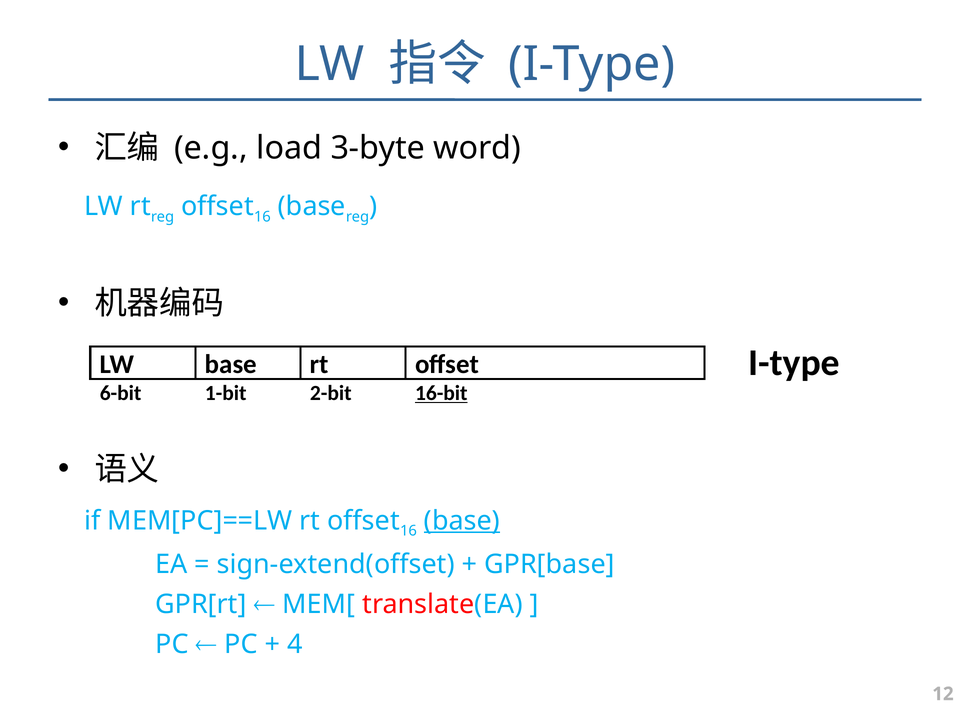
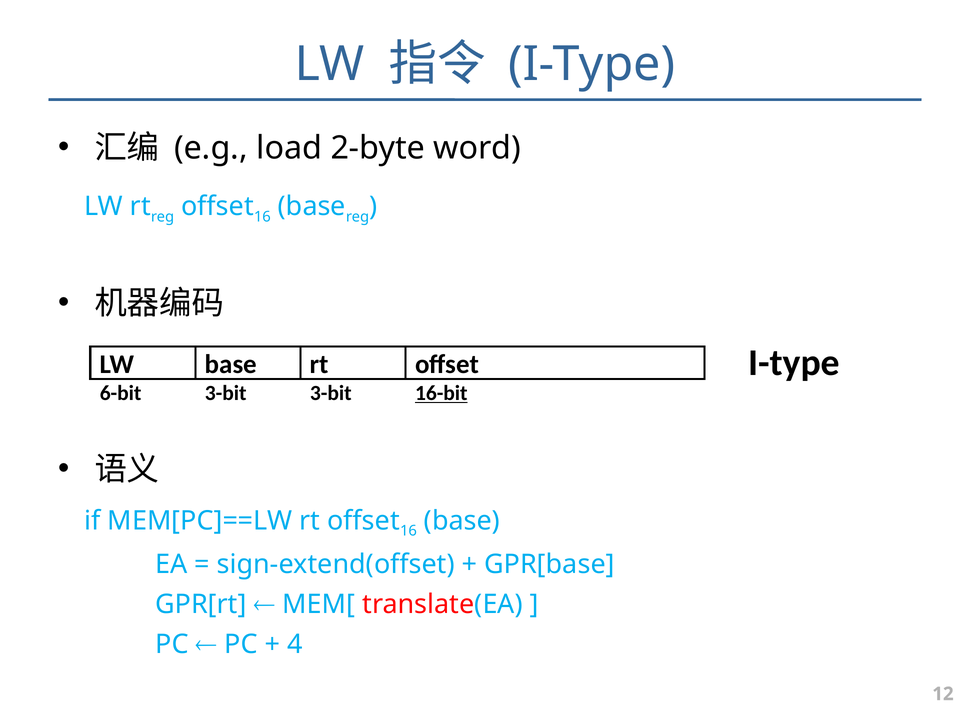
3-byte: 3-byte -> 2-byte (378, 148)
1-bit: 1-bit -> 3-bit (226, 393)
2-bit: 2-bit -> 3-bit (331, 393)
base underline: present -> none (462, 520)
